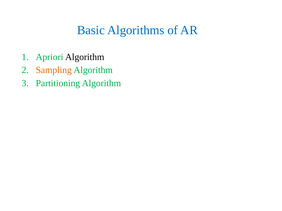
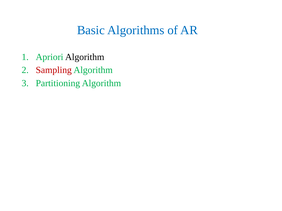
Sampling colour: orange -> red (54, 70)
